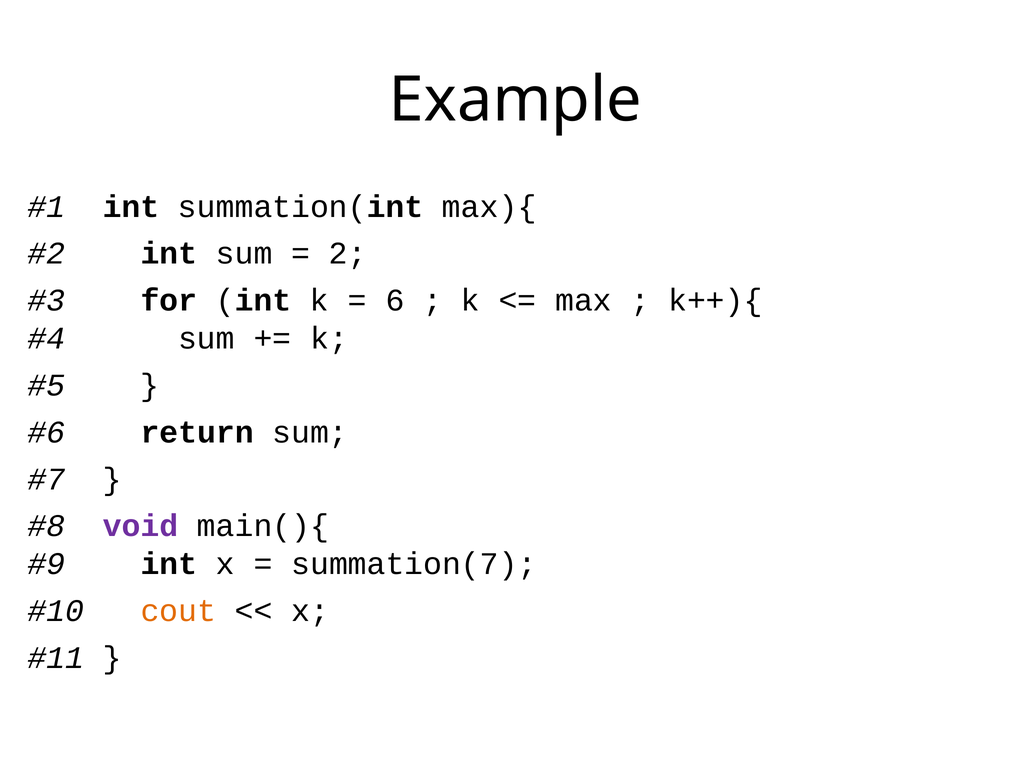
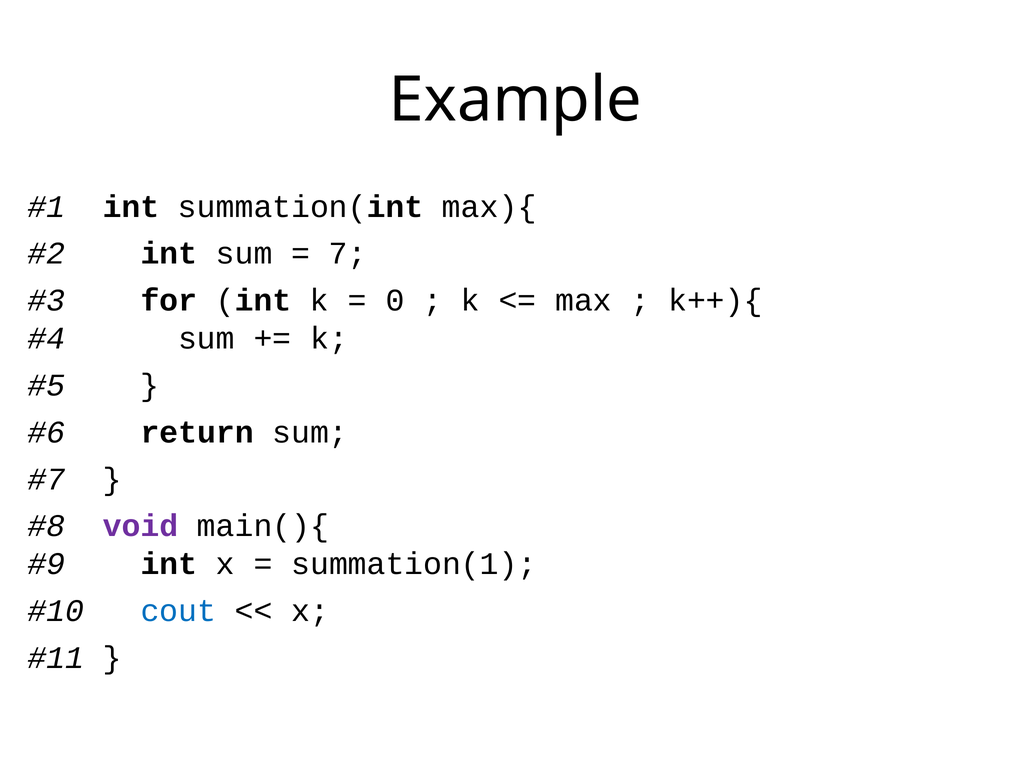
2: 2 -> 7 (348, 254)
6: 6 -> 0 (395, 301)
summation(7: summation(7 -> summation(1 (414, 564)
cout colour: orange -> blue (178, 611)
